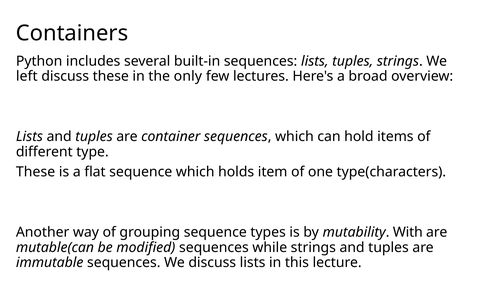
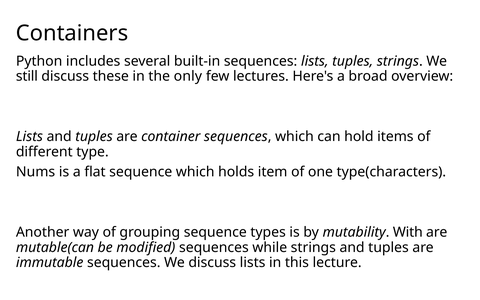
left: left -> still (27, 76)
These: These -> Nums (36, 172)
